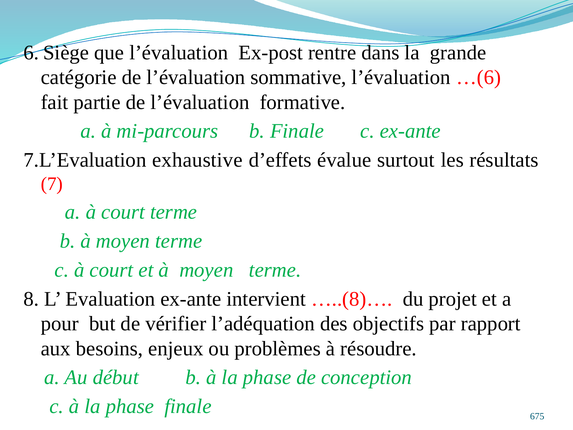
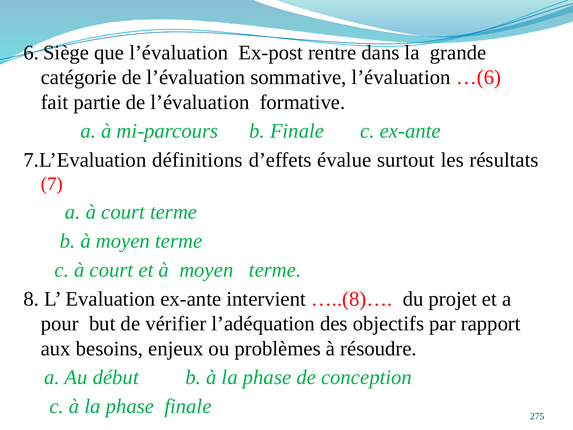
exhaustive: exhaustive -> définitions (197, 160)
675: 675 -> 275 (537, 416)
